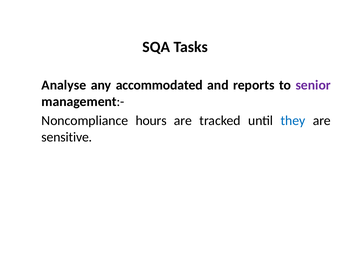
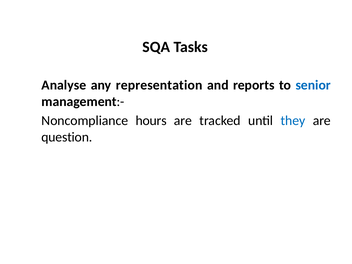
accommodated: accommodated -> representation (159, 85)
senior colour: purple -> blue (313, 85)
sensitive: sensitive -> question (67, 137)
